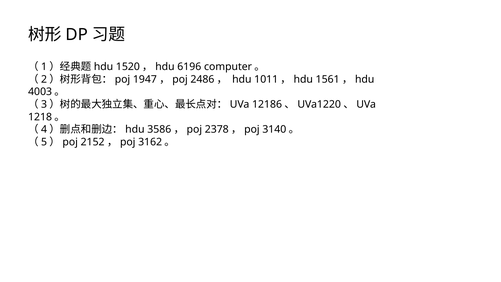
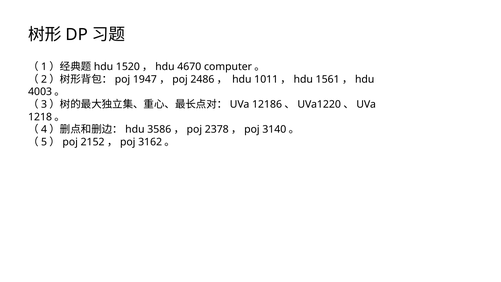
6196: 6196 -> 4670 (189, 67)
